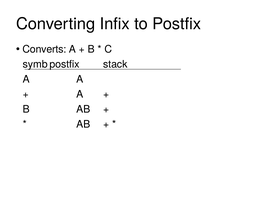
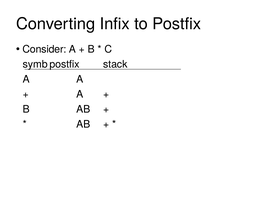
Converts: Converts -> Consider (44, 49)
